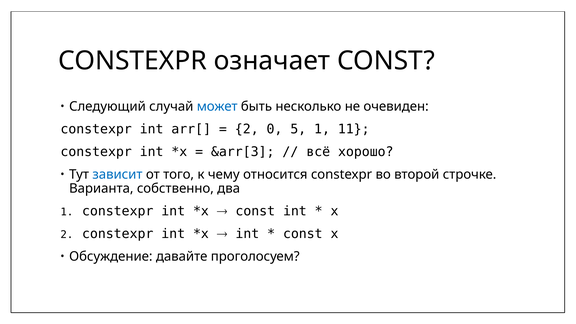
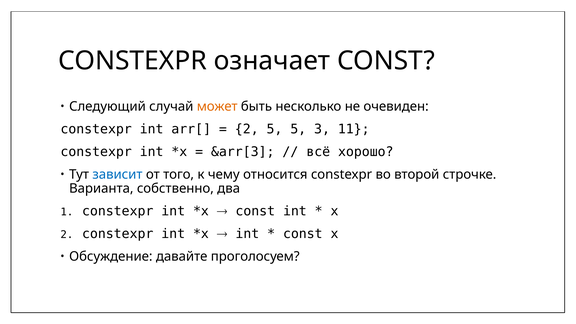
может colour: blue -> orange (217, 106)
2 0: 0 -> 5 (274, 129)
5 1: 1 -> 3 (322, 129)
